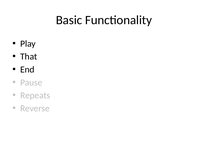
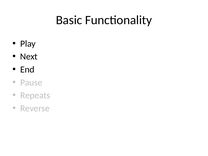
That: That -> Next (29, 57)
